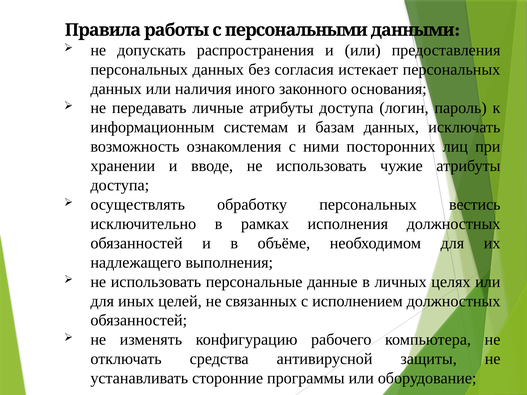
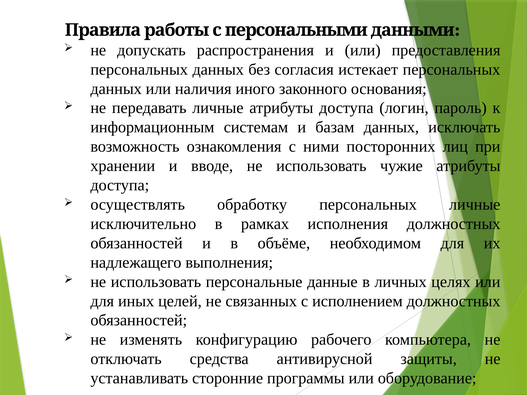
персональных вестись: вестись -> личные (475, 205)
